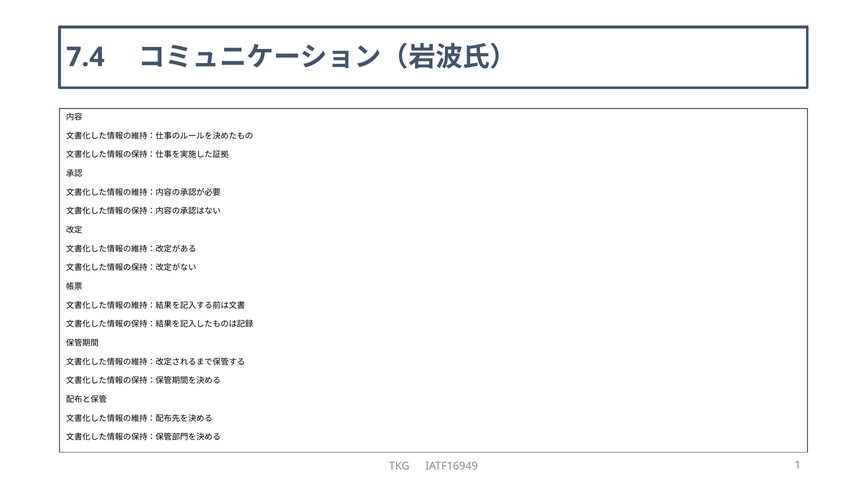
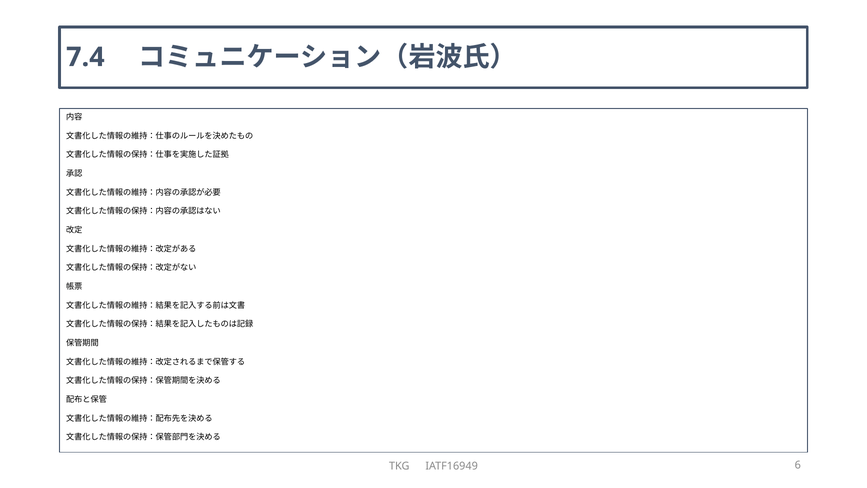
1: 1 -> 6 (798, 465)
